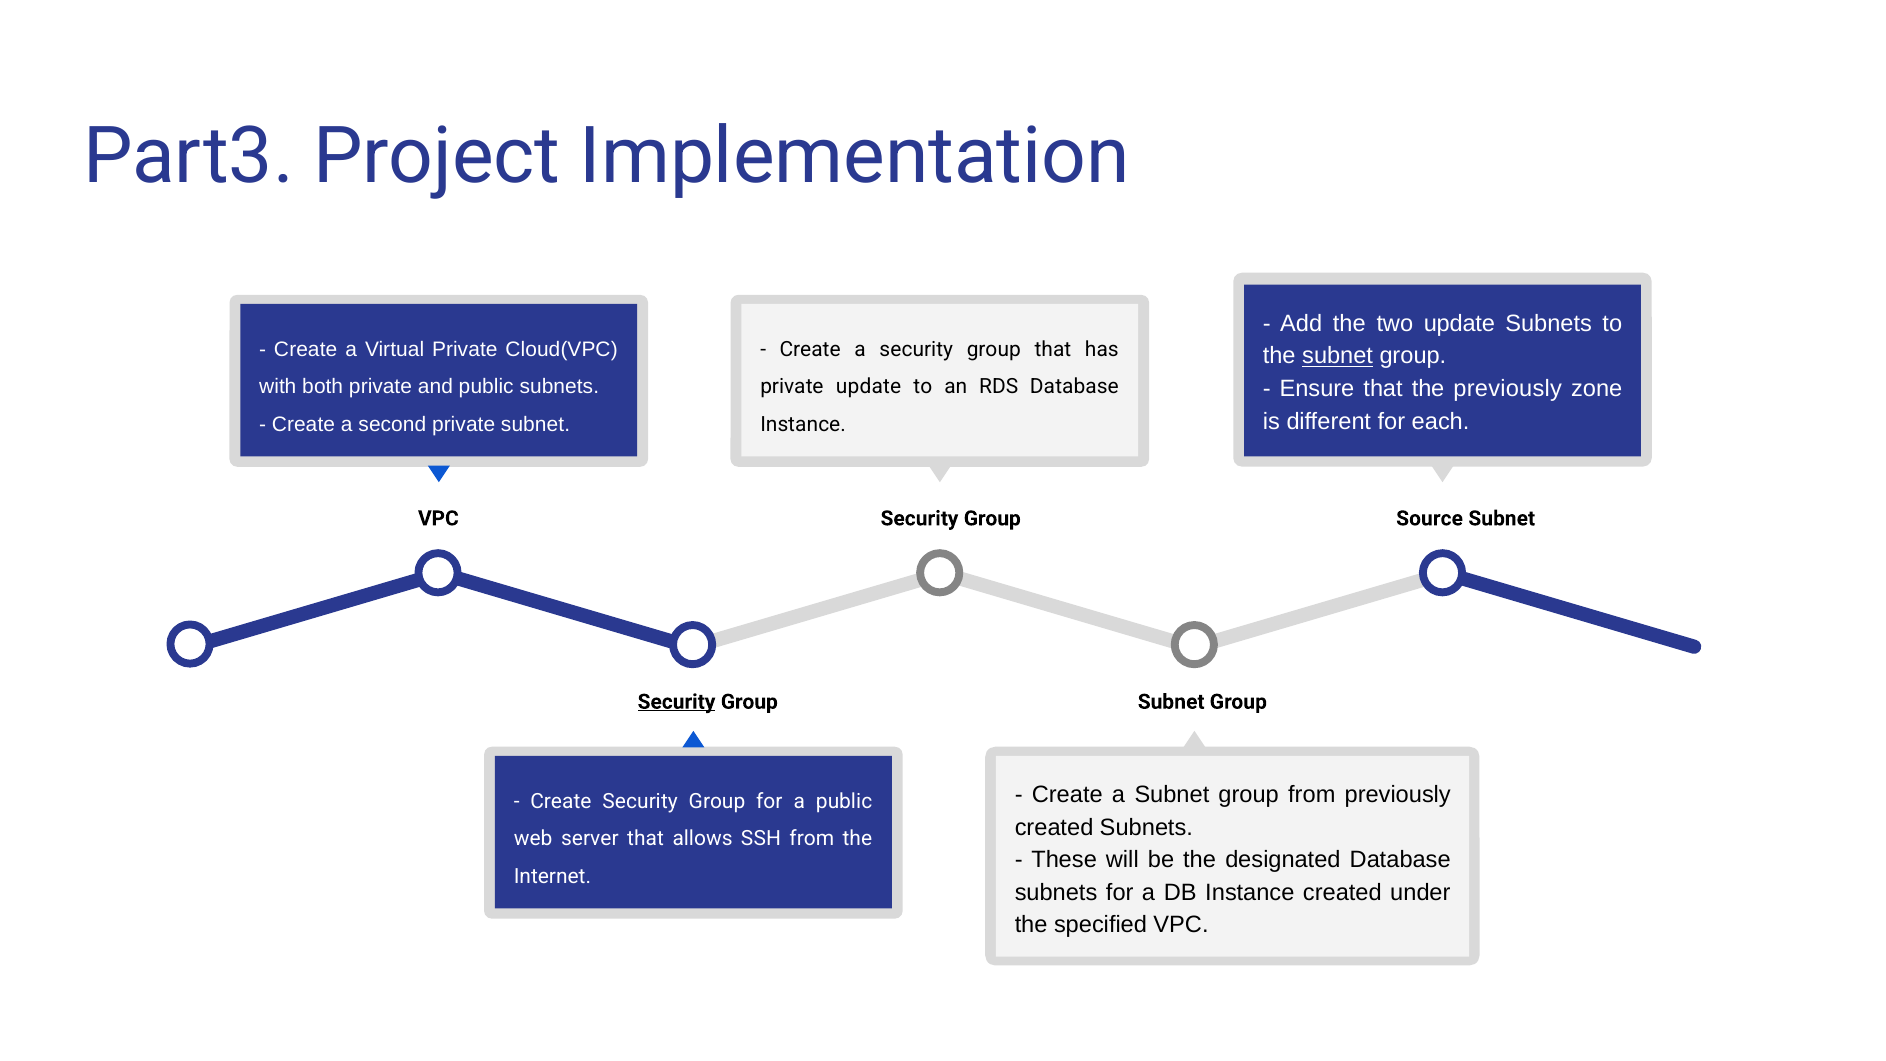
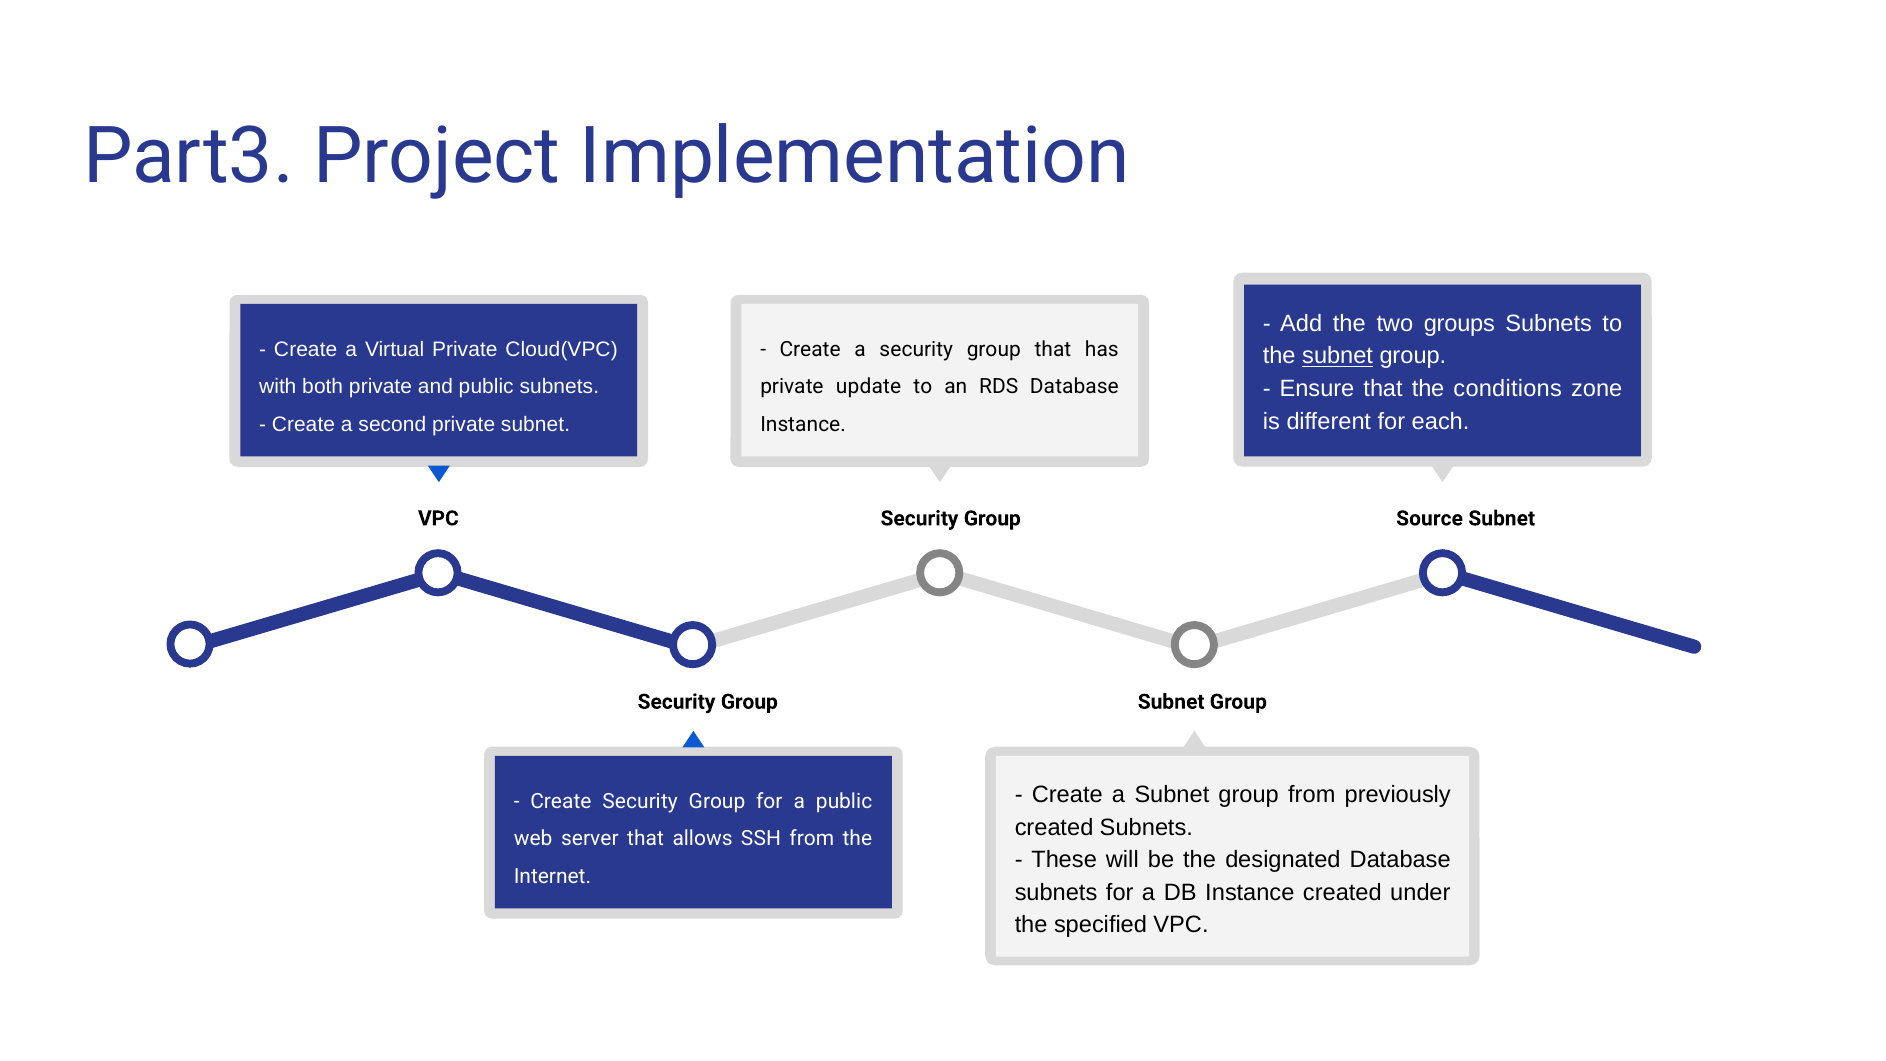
two update: update -> groups (1459, 324)
the previously: previously -> conditions (1508, 389)
Security underline: present -> none (676, 702)
